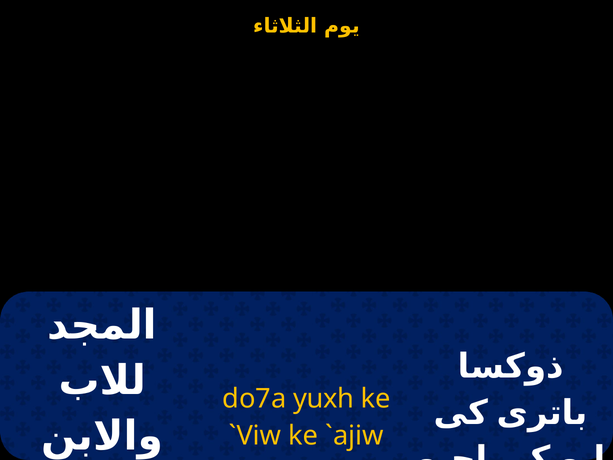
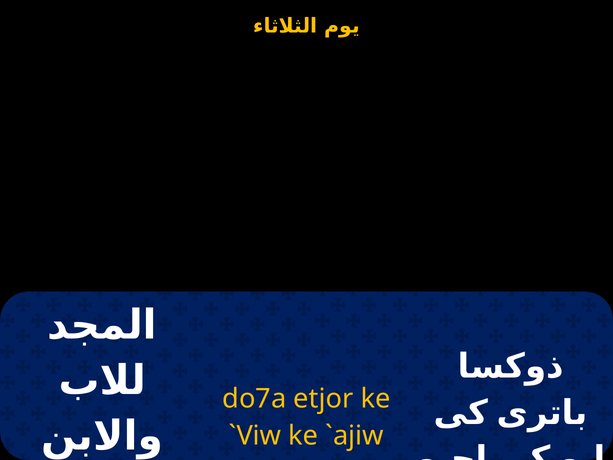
yuxh: yuxh -> etjor (324, 398)
